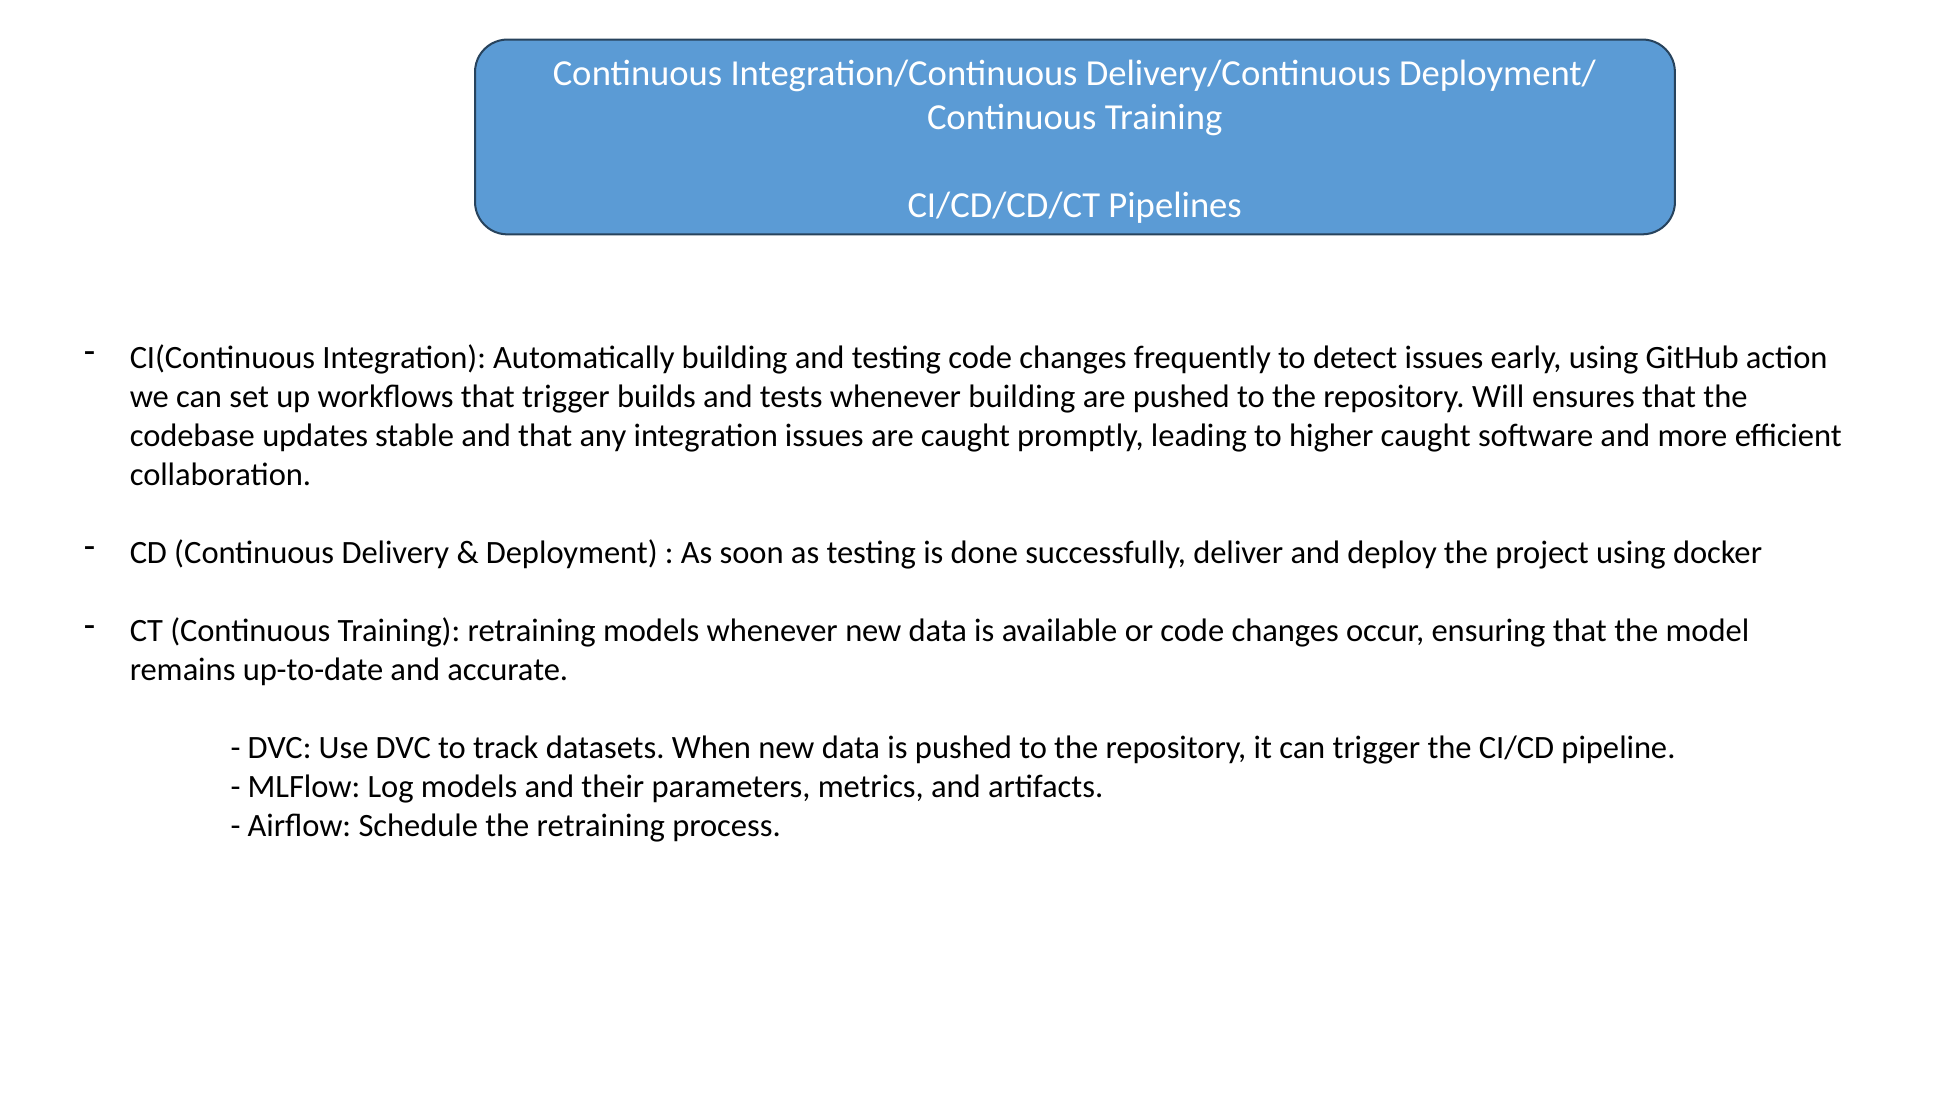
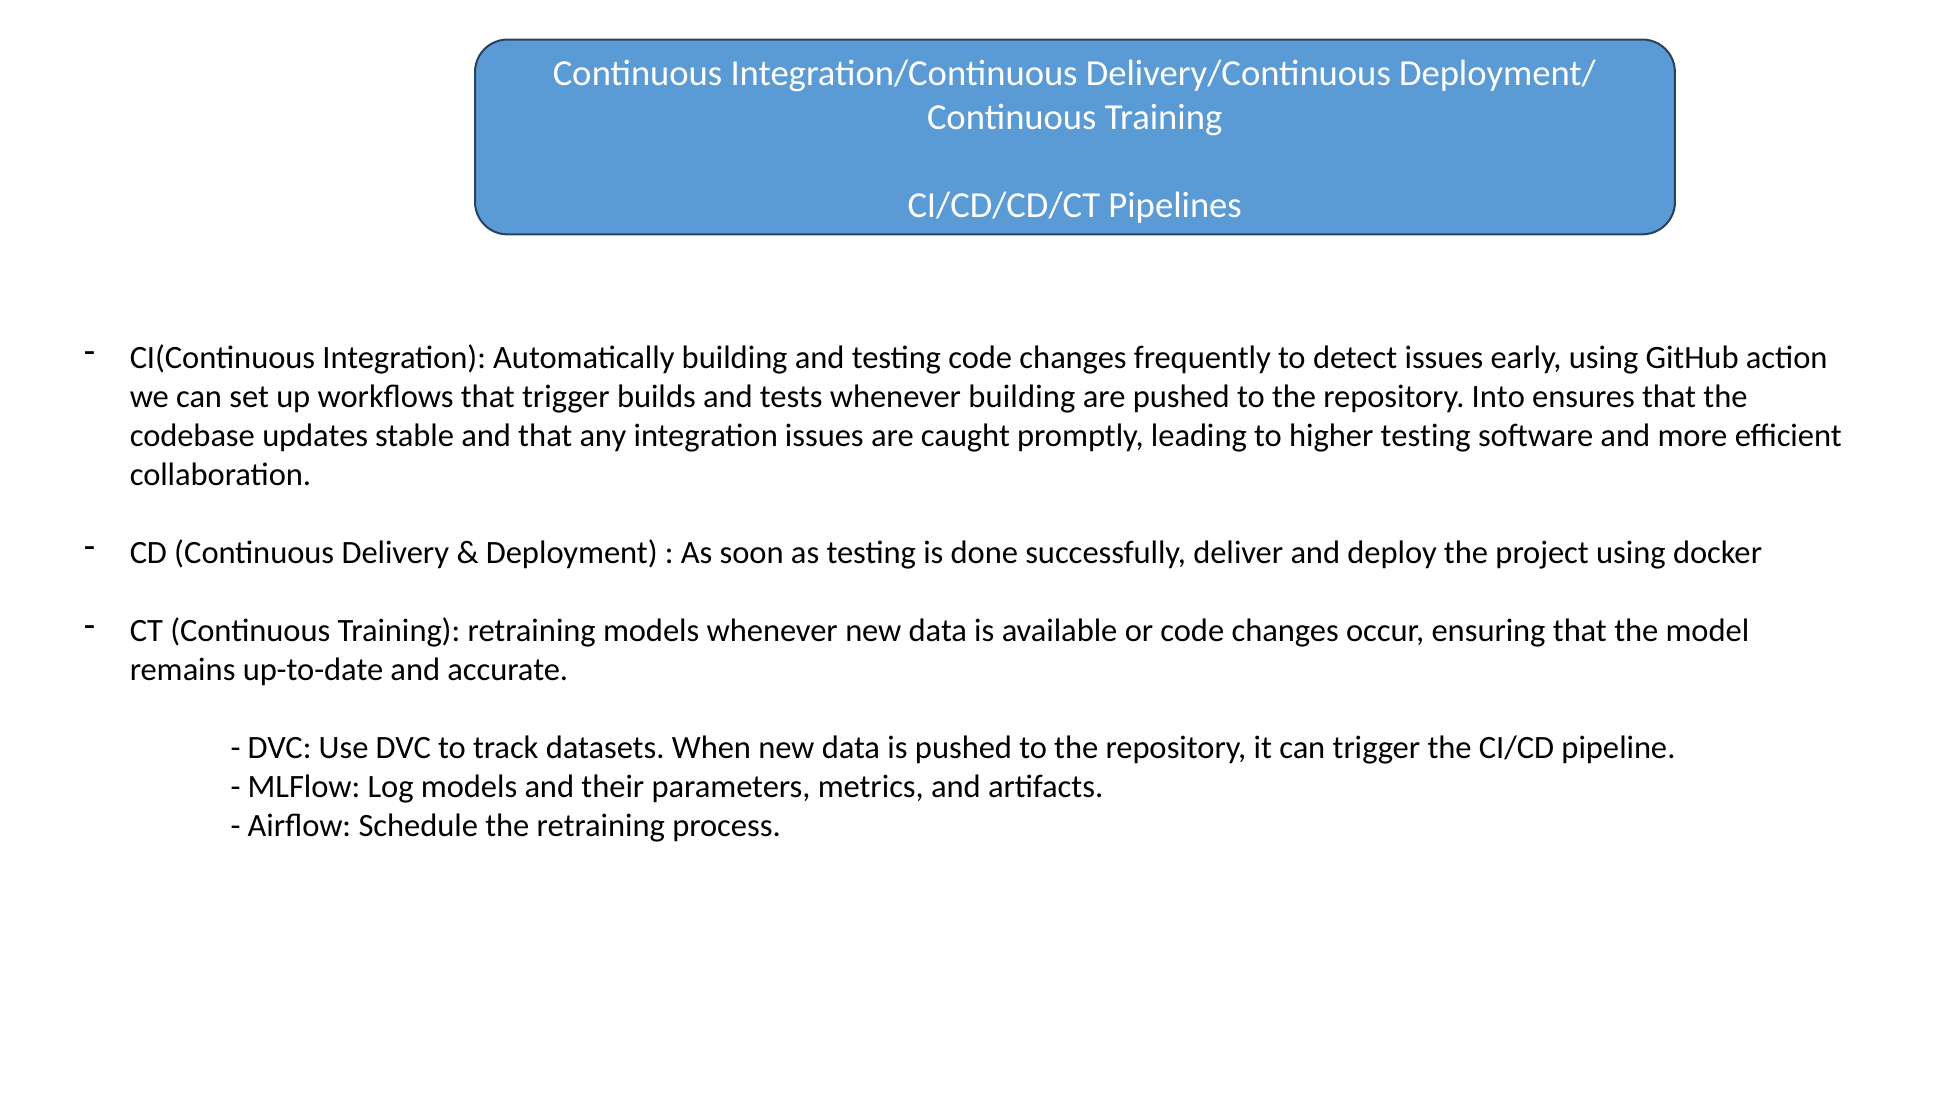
Will: Will -> Into (1498, 396)
higher caught: caught -> testing (1426, 435)
